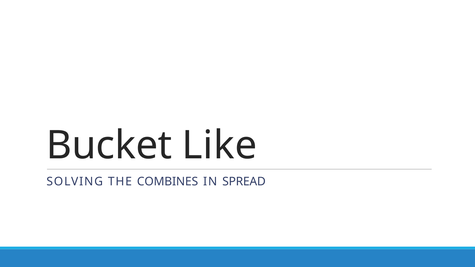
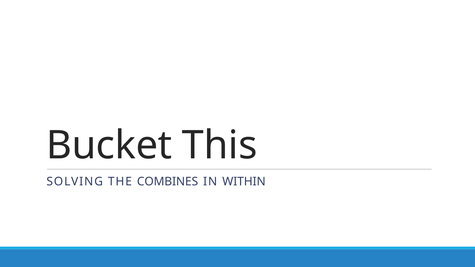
Like: Like -> This (220, 146)
SPREAD: SPREAD -> WITHIN (244, 182)
